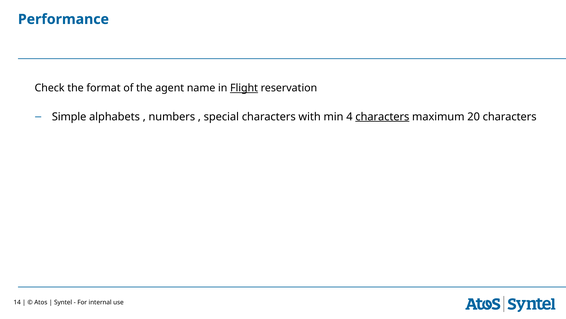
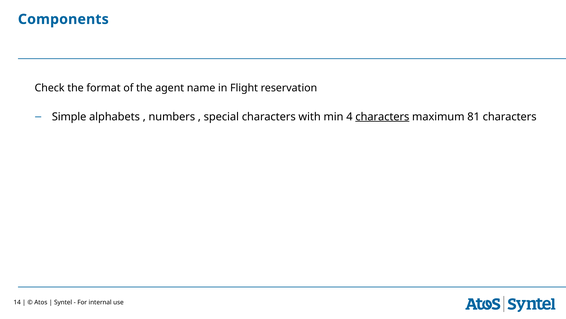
Performance: Performance -> Components (63, 19)
Flight underline: present -> none (244, 88)
20: 20 -> 81 (474, 117)
